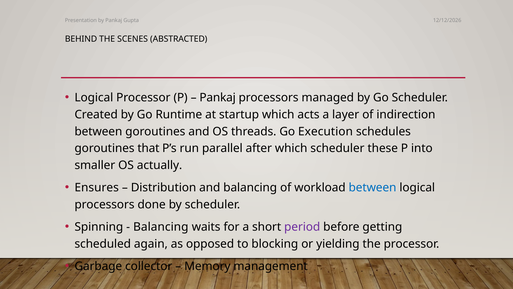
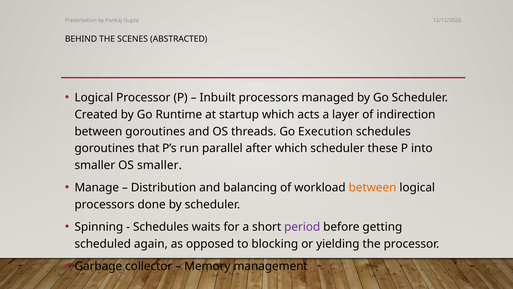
Pankaj: Pankaj -> Inbuilt (218, 97)
OS actually: actually -> smaller (159, 165)
Ensures: Ensures -> Manage (97, 187)
between colour: blue -> orange (373, 187)
Balancing: Balancing -> Schedules (161, 227)
